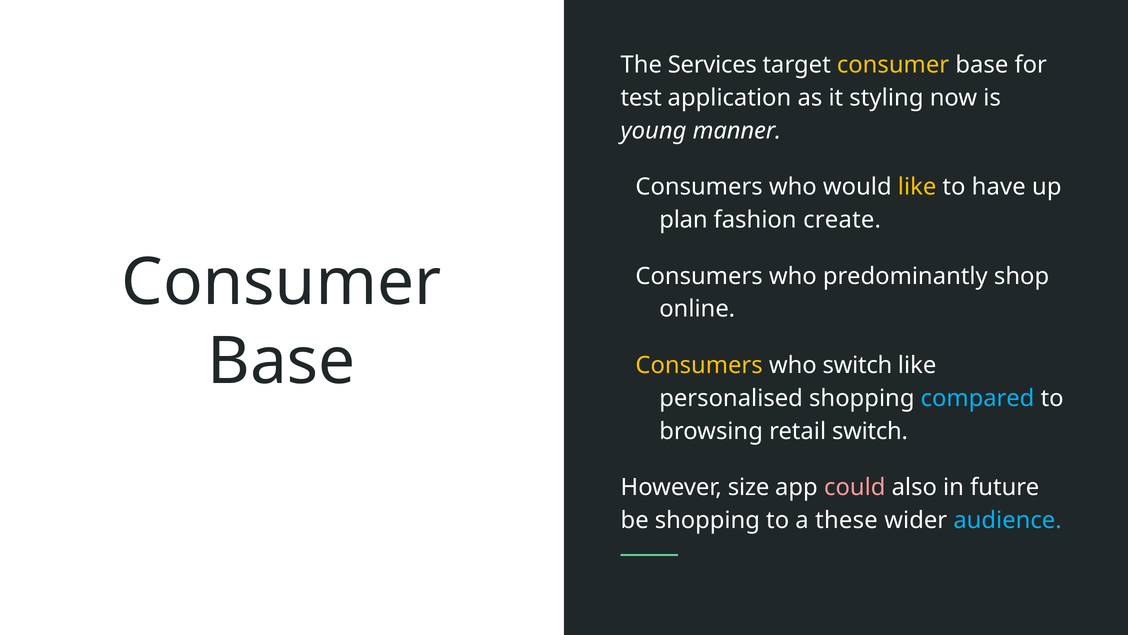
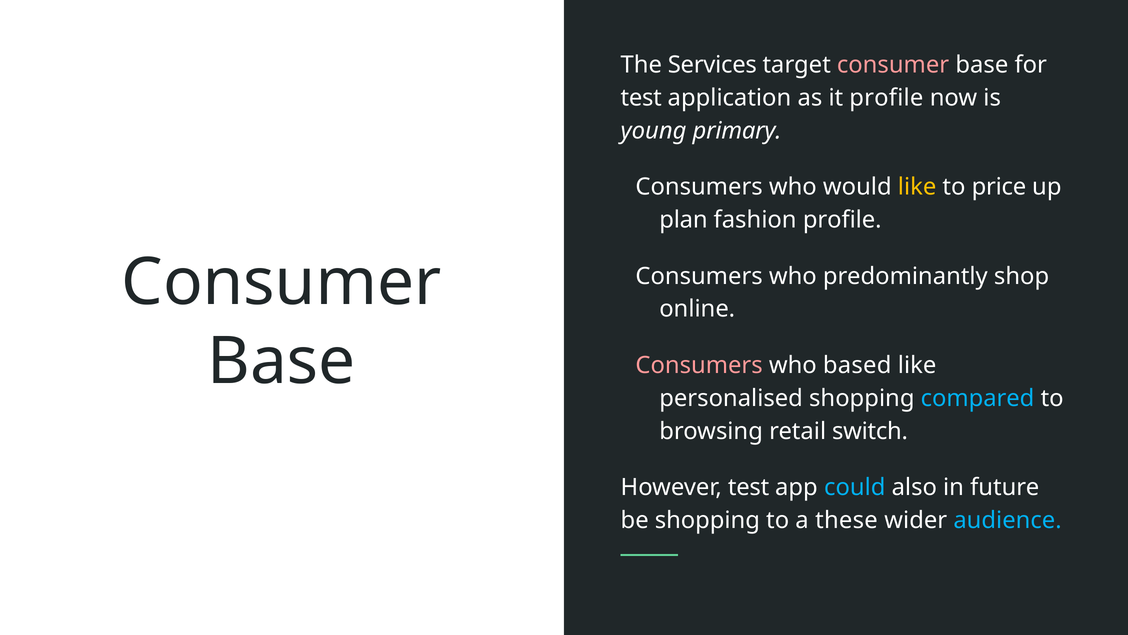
consumer colour: yellow -> pink (893, 65)
it styling: styling -> profile (886, 98)
manner: manner -> primary (737, 131)
have: have -> price (999, 187)
fashion create: create -> profile (842, 220)
Consumers colour: yellow -> pink (699, 365)
who switch: switch -> based (857, 365)
However size: size -> test (749, 487)
could colour: pink -> light blue (855, 487)
